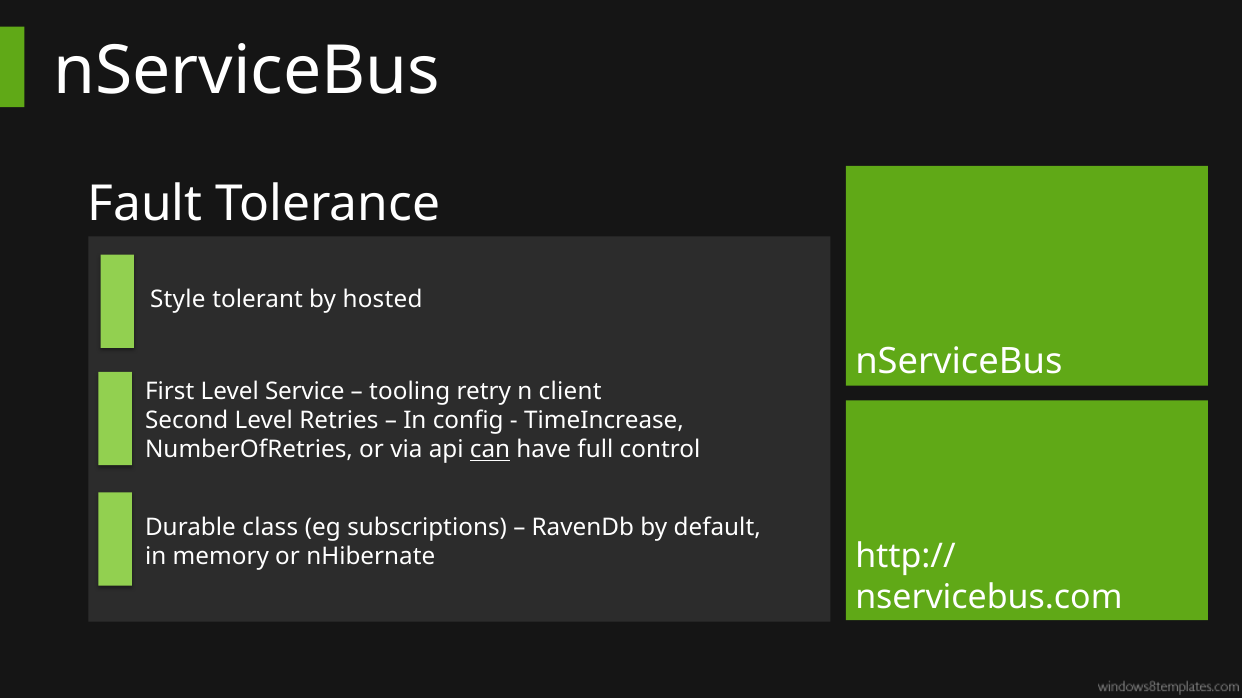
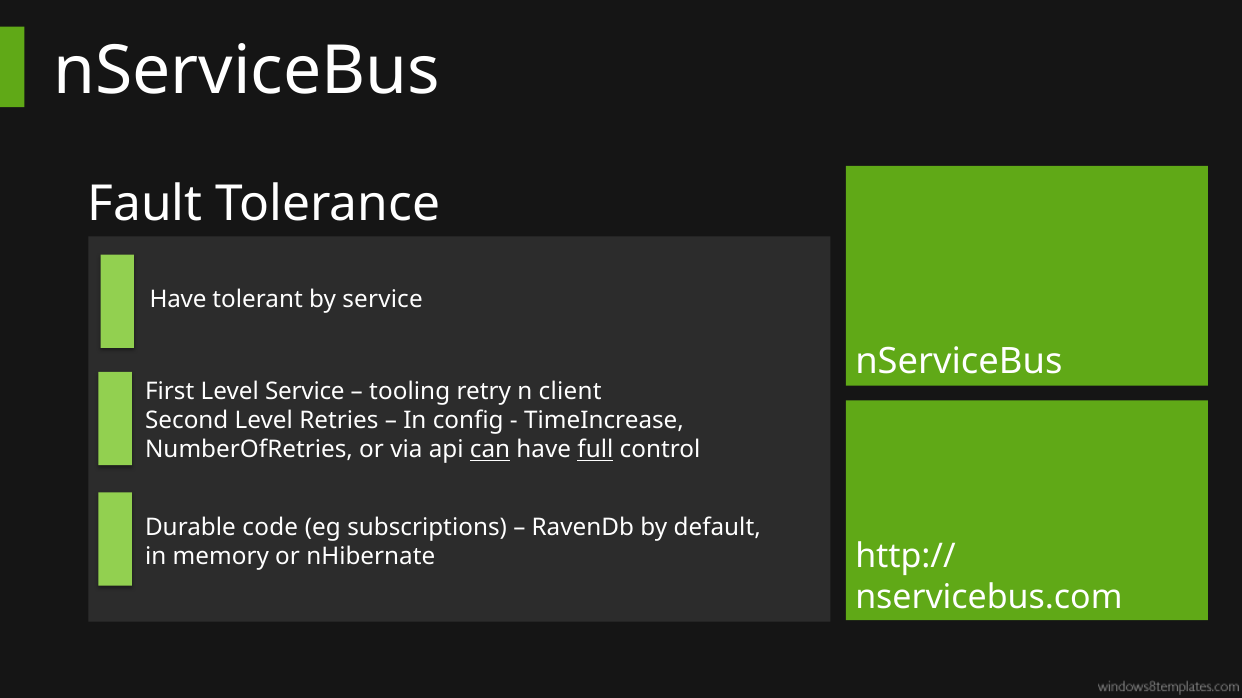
Style: Style -> Have (178, 300)
by hosted: hosted -> service (383, 300)
full underline: none -> present (595, 450)
class: class -> code (270, 528)
